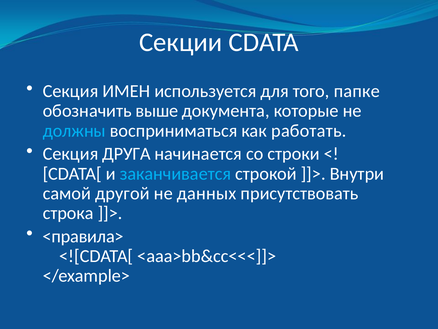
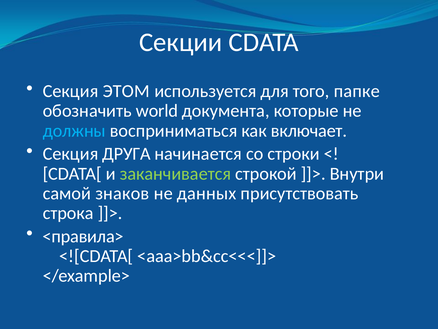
ИМЕН: ИМЕН -> ЭТОМ (126, 91)
выше: выше -> world (157, 111)
работать: работать -> включает (309, 130)
заканчивается colour: light blue -> light green (175, 173)
другой: другой -> знаков (122, 193)
